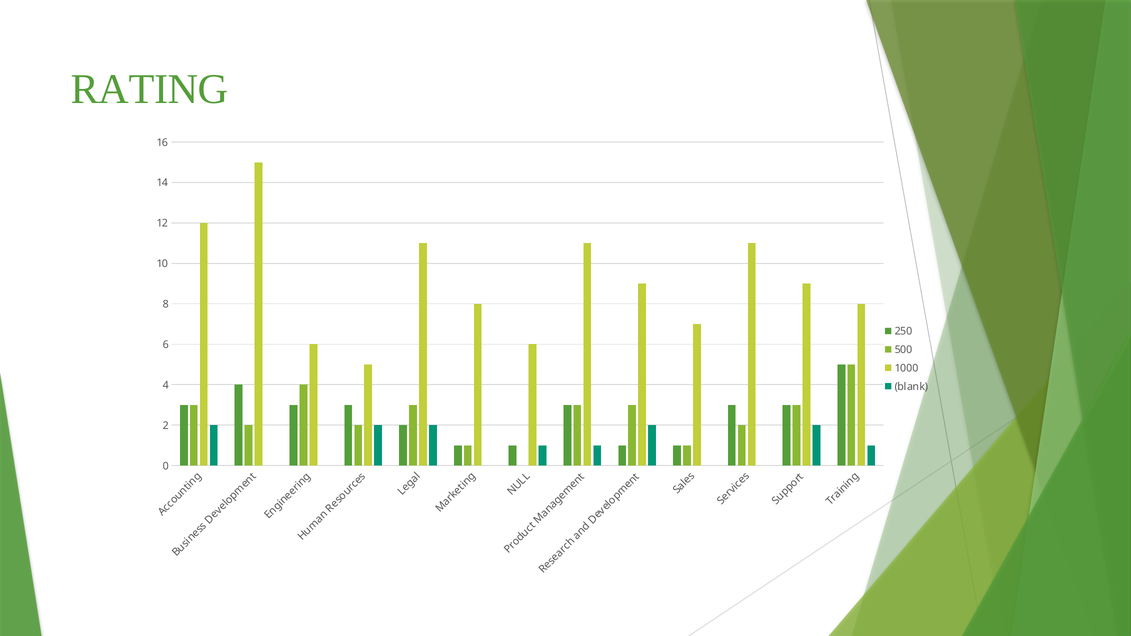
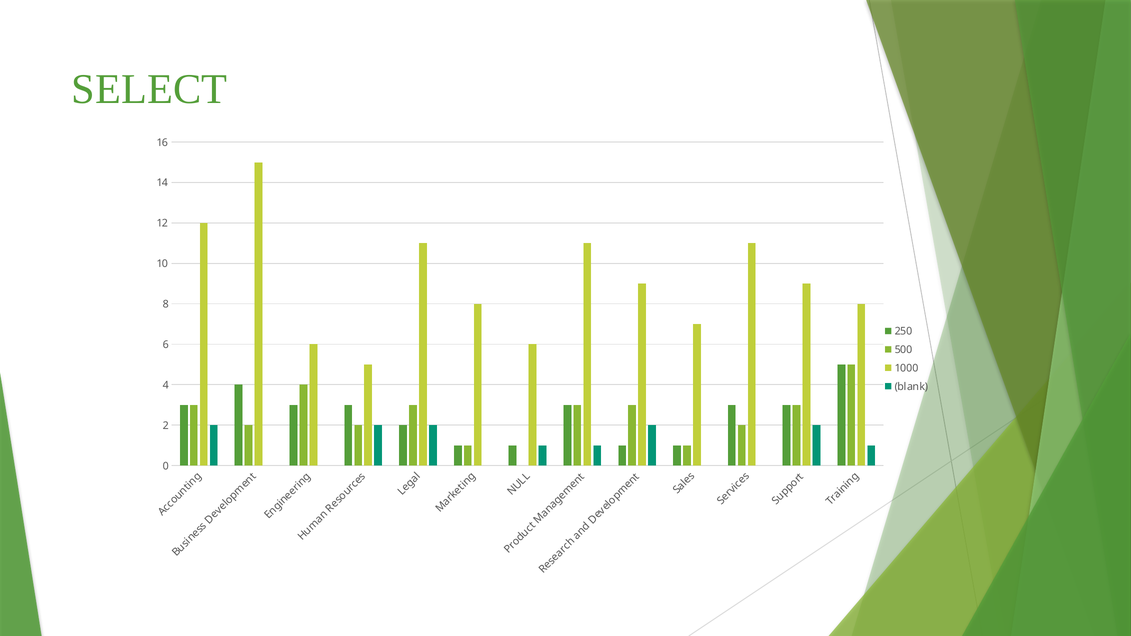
RATING: RATING -> SELECT (149, 89)
